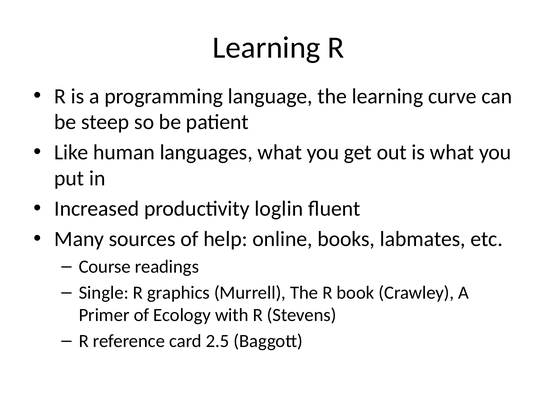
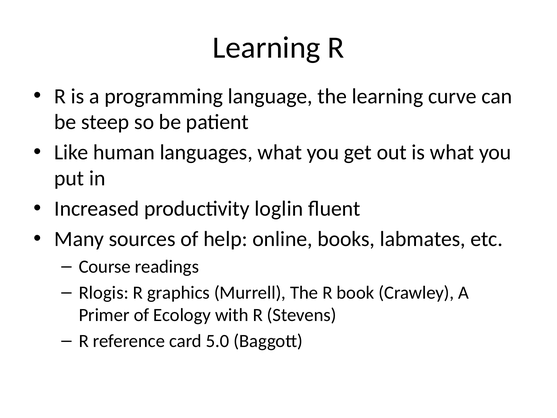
Single: Single -> Rlogis (104, 293)
2.5: 2.5 -> 5.0 (218, 341)
